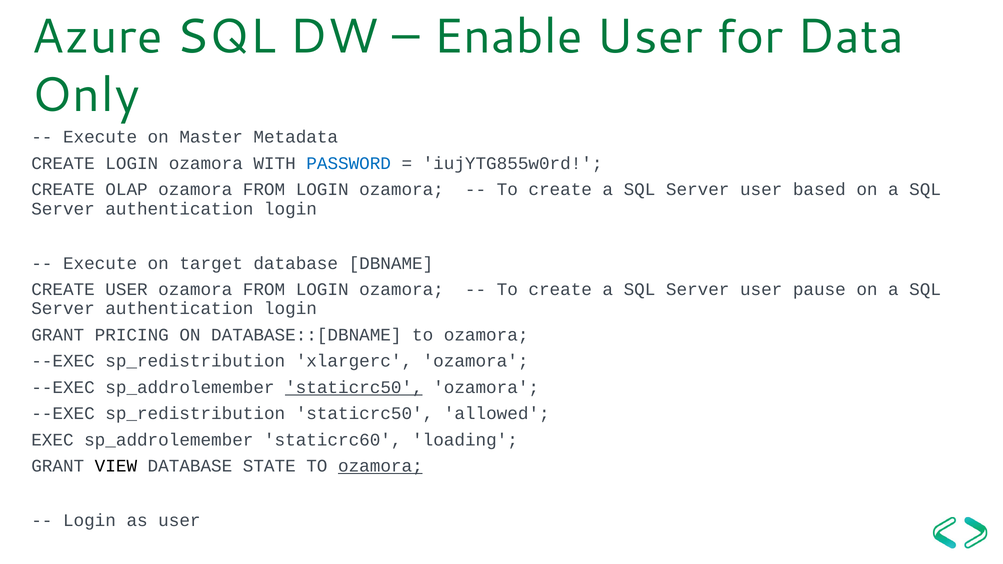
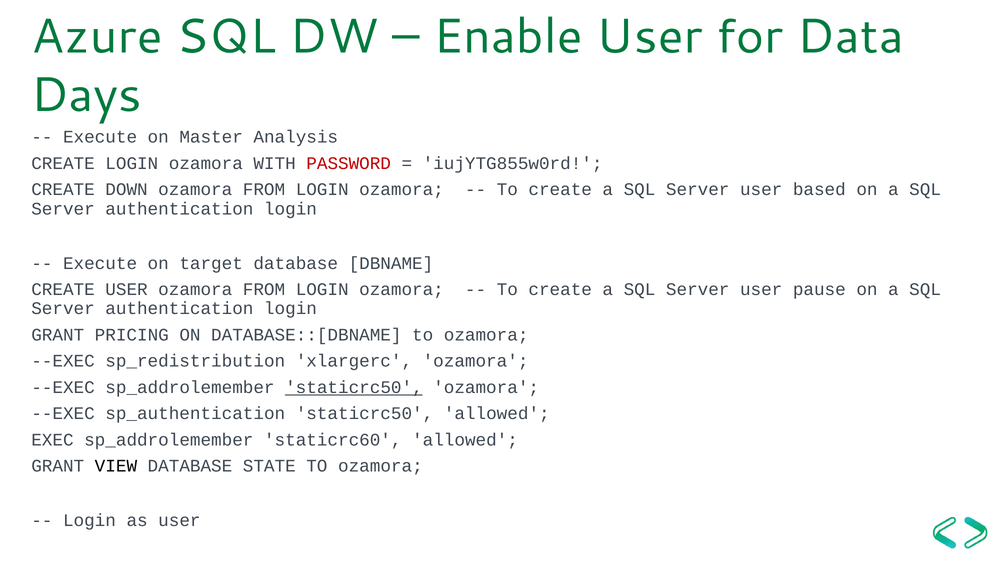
Only: Only -> Days (86, 95)
Metadata: Metadata -> Analysis (296, 137)
PASSWORD colour: blue -> red (349, 163)
OLAP: OLAP -> DOWN (127, 190)
sp_redistribution: sp_redistribution -> sp_authentication (195, 414)
staticrc60 loading: loading -> allowed (465, 440)
ozamora underline: present -> none (380, 466)
